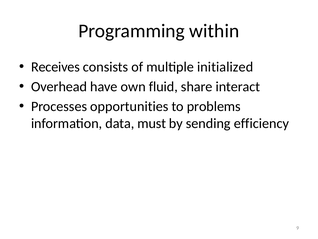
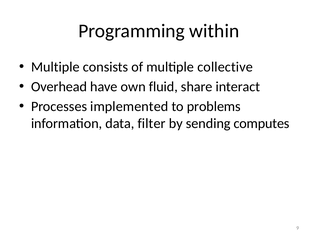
Receives: Receives -> Multiple (55, 67)
initialized: initialized -> collective (225, 67)
opportunities: opportunities -> implemented (129, 106)
must: must -> filter (152, 123)
efficiency: efficiency -> computes (262, 123)
